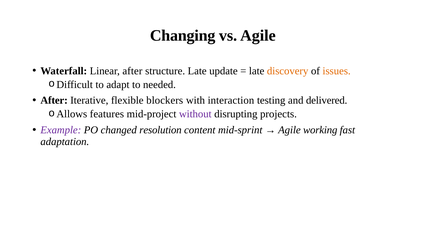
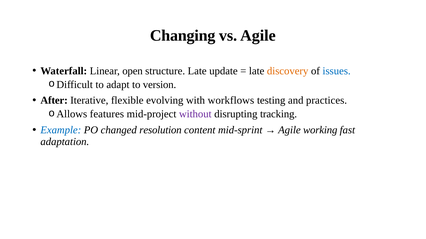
Linear after: after -> open (133, 71)
issues colour: orange -> blue (337, 71)
needed: needed -> version (160, 85)
blockers: blockers -> evolving (165, 101)
interaction: interaction -> workflows (231, 101)
delivered: delivered -> practices (327, 101)
projects: projects -> tracking (279, 114)
Example colour: purple -> blue (61, 130)
